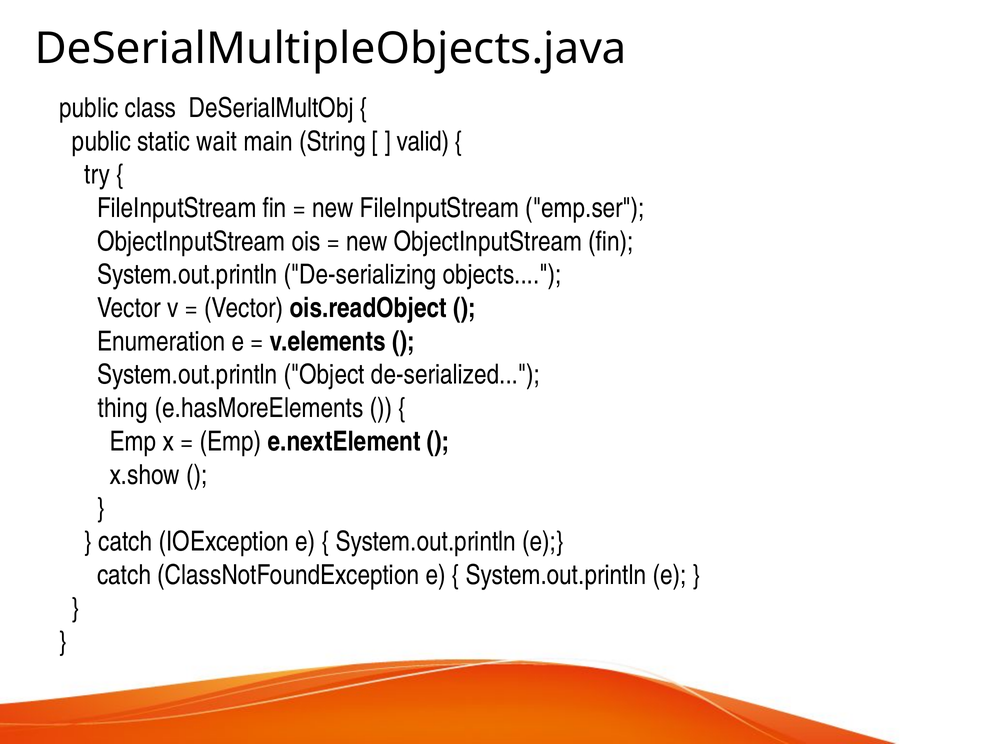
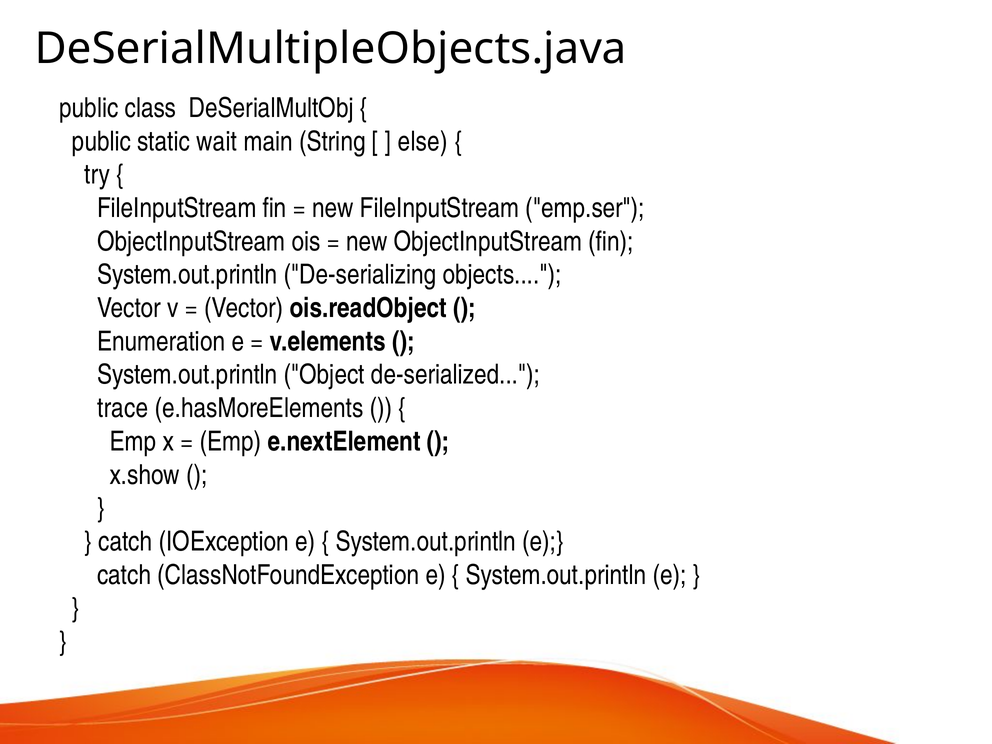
valid: valid -> else (423, 141)
thing: thing -> trace (123, 408)
